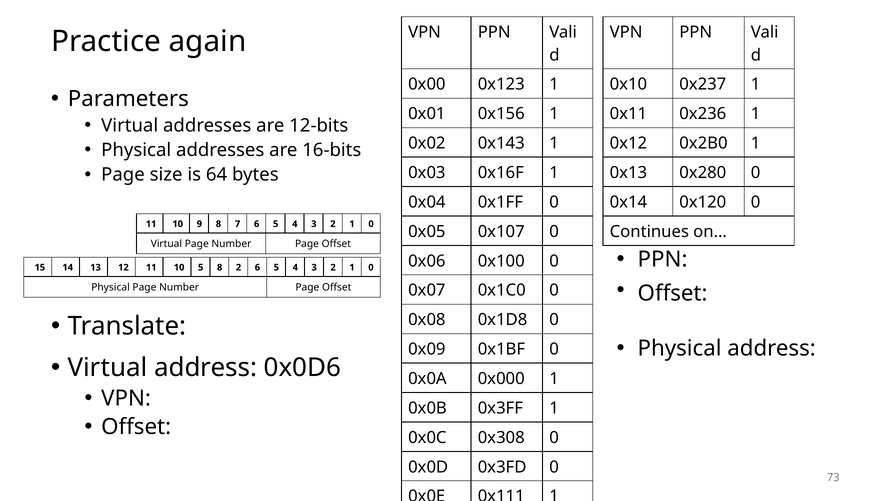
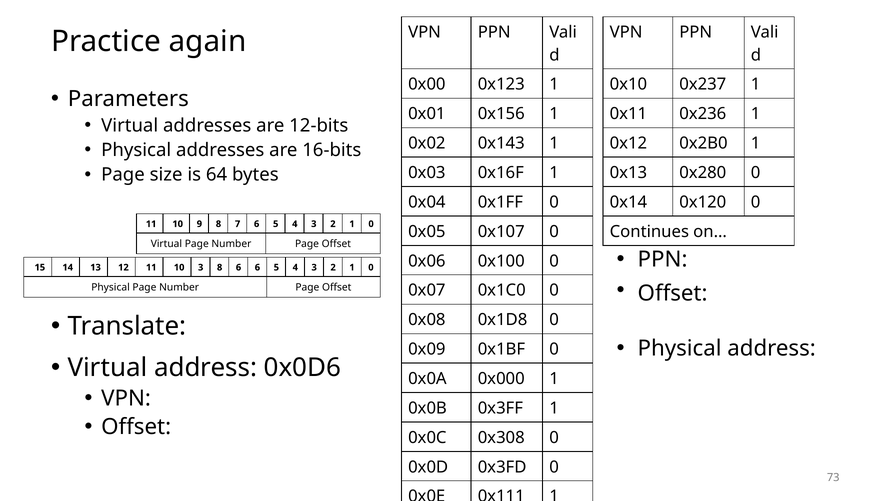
10 5: 5 -> 3 (201, 268)
8 2: 2 -> 6 (239, 268)
